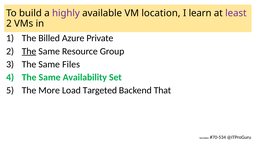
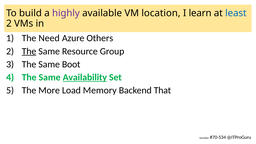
least colour: purple -> blue (236, 13)
Billed: Billed -> Need (49, 38)
Private: Private -> Others (100, 38)
Files: Files -> Boot (71, 64)
Availability underline: none -> present (85, 77)
Targeted: Targeted -> Memory (100, 90)
